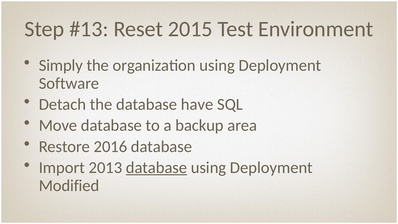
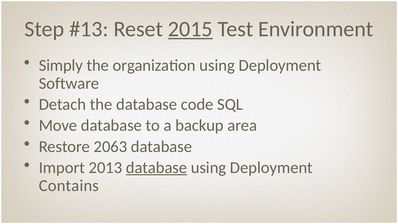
2015 underline: none -> present (190, 29)
have: have -> code (197, 104)
2016: 2016 -> 2063 (110, 147)
Modified: Modified -> Contains (69, 186)
